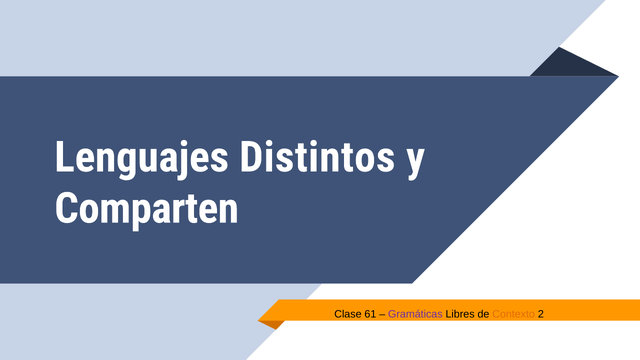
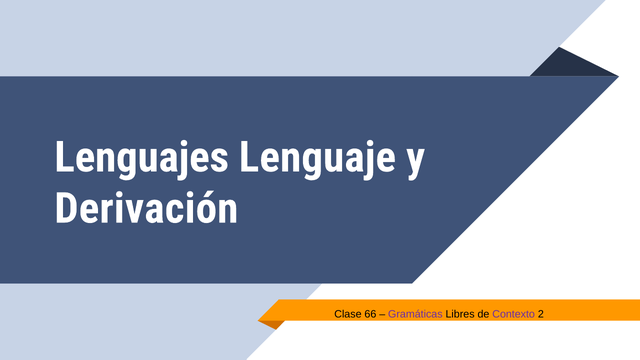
Distintos: Distintos -> Lenguaje (317, 157)
Comparten: Comparten -> Derivación (146, 209)
61: 61 -> 66 (370, 314)
Contexto colour: orange -> purple (514, 314)
